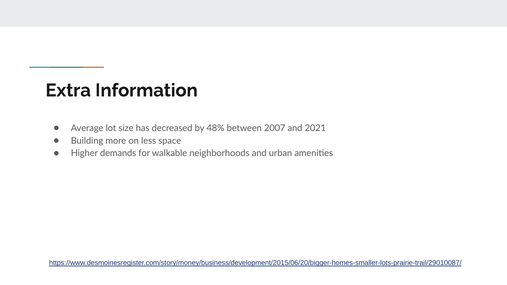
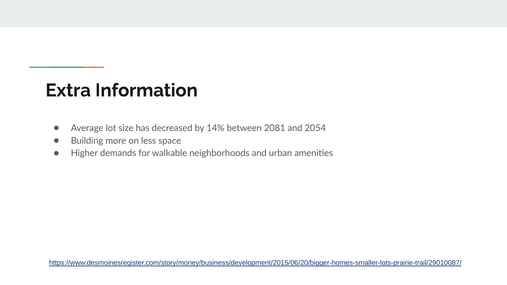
48%: 48% -> 14% (216, 128)
2007: 2007 -> 2081 (275, 128)
2021: 2021 -> 2054 (315, 128)
